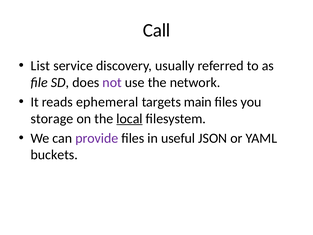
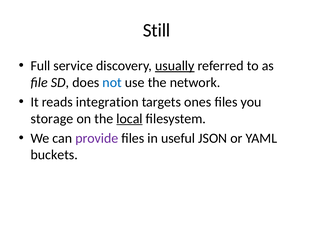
Call: Call -> Still (157, 30)
List: List -> Full (40, 66)
usually underline: none -> present (175, 66)
not colour: purple -> blue (112, 82)
ephemeral: ephemeral -> integration (107, 102)
main: main -> ones (198, 102)
